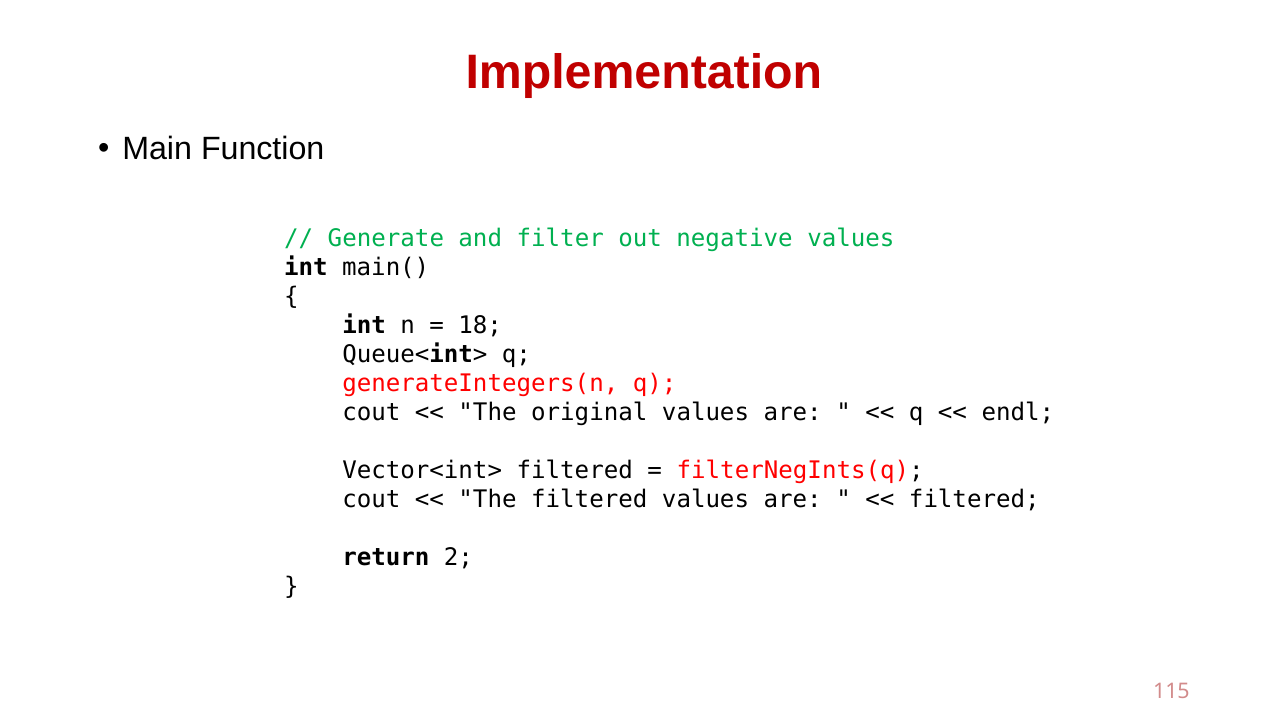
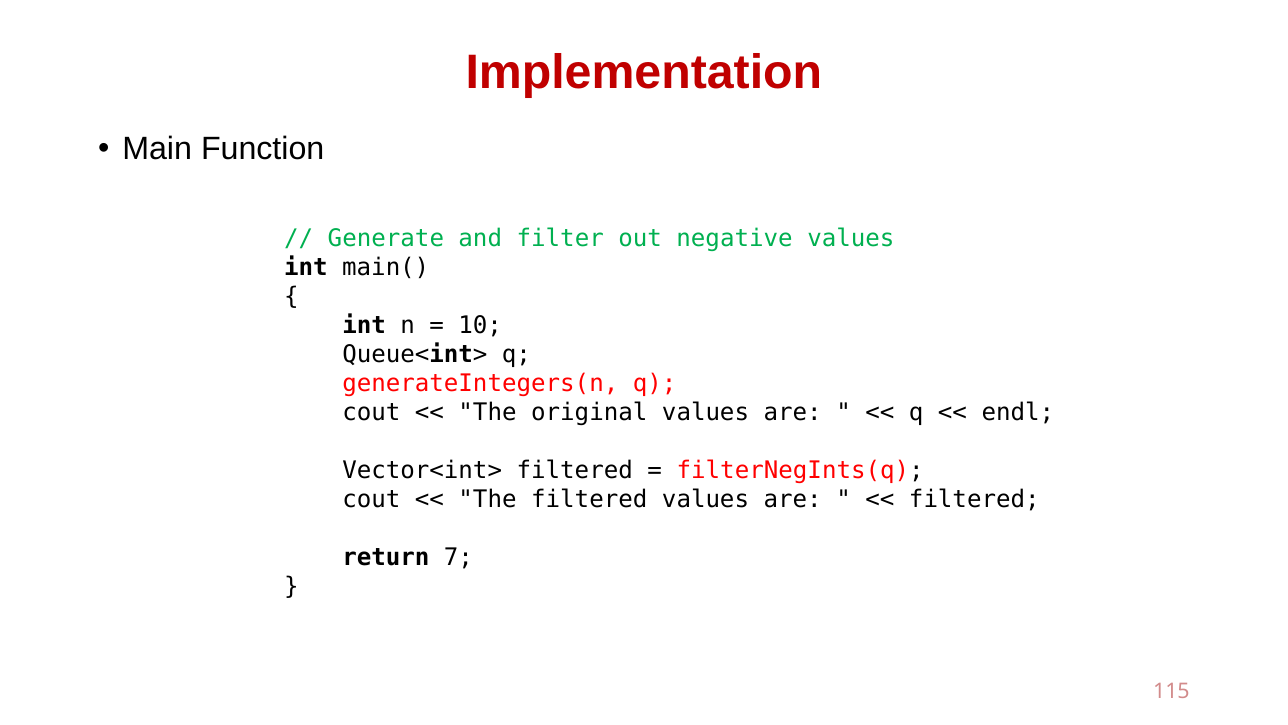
18: 18 -> 10 (480, 325)
2: 2 -> 7 (458, 557)
